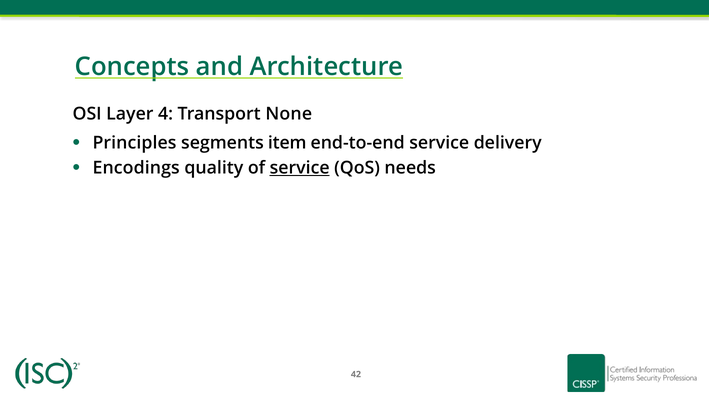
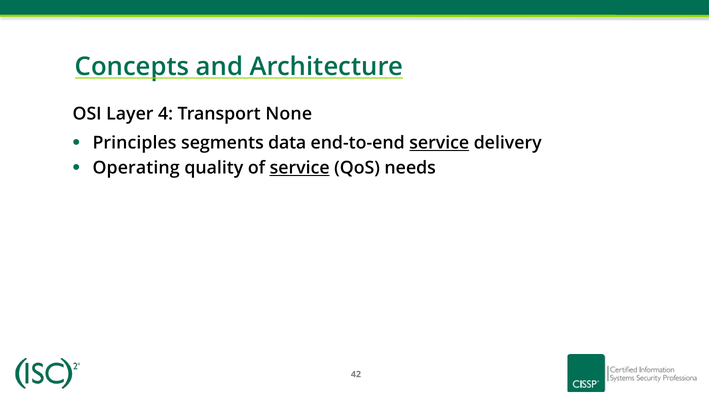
item: item -> data (287, 143)
service underline: none -> present (439, 143)
Encodings: Encodings -> Operating (136, 168)
